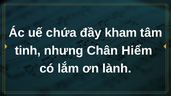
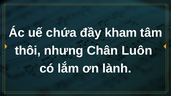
tinh: tinh -> thôi (28, 51)
Hiểm: Hiểm -> Luôn (137, 51)
